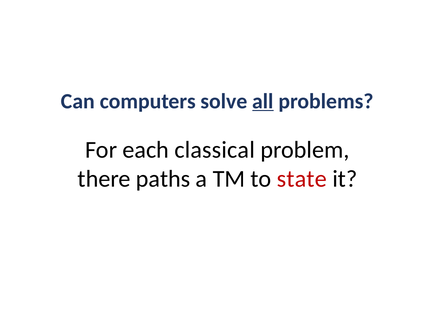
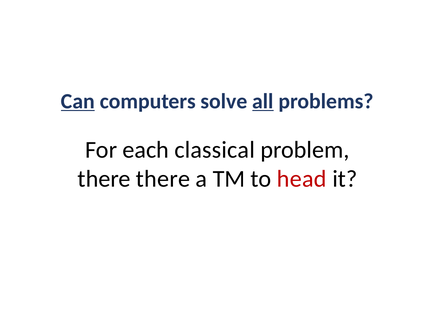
Can underline: none -> present (78, 101)
there paths: paths -> there (163, 179)
state: state -> head (302, 179)
